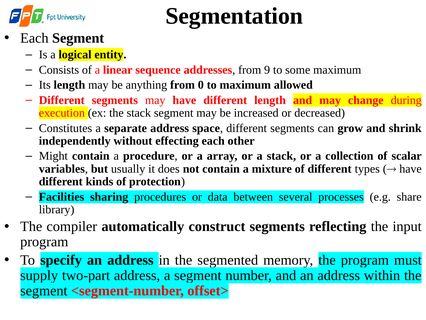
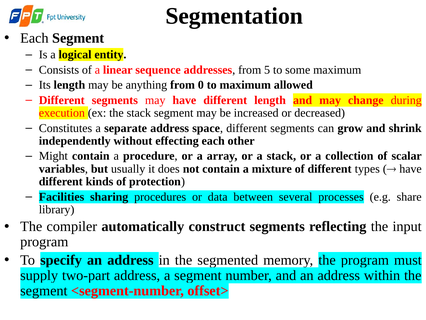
9: 9 -> 5 (267, 70)
